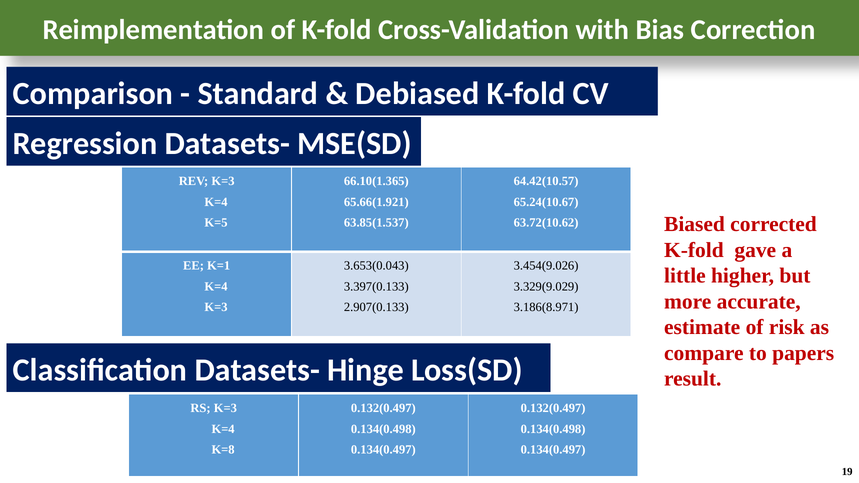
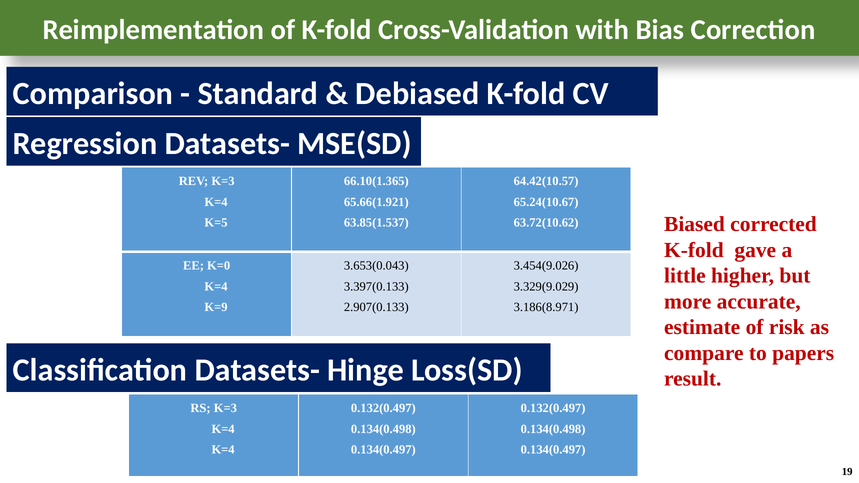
K=1: K=1 -> K=0 (219, 266)
K=3: K=3 -> K=9 (216, 307)
K=8: K=8 -> K=4 (223, 450)
